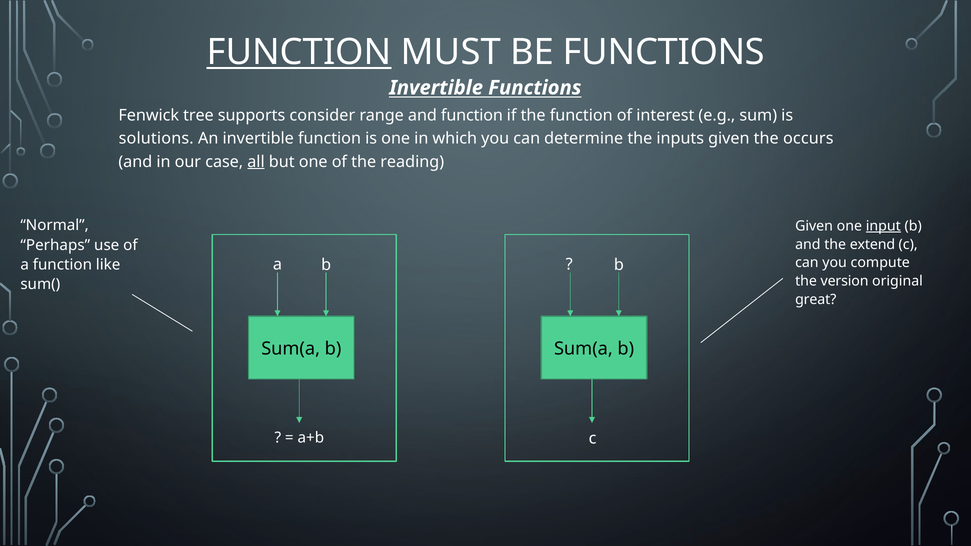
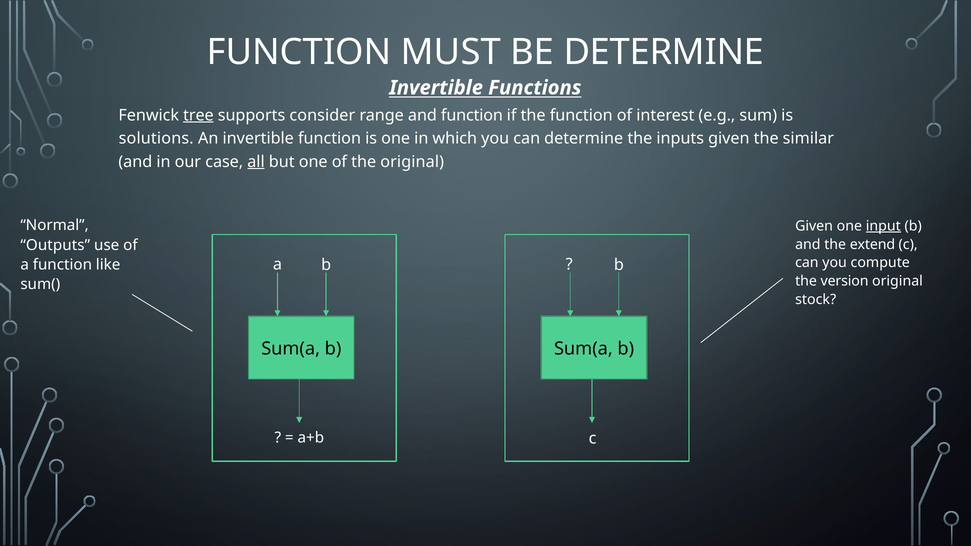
FUNCTION underline: present -> none (299, 52)
BE FUNCTIONS: FUNCTIONS -> DETERMINE (664, 52)
tree underline: none -> present (198, 115)
occurs: occurs -> similar (808, 139)
the reading: reading -> original (412, 162)
Perhaps: Perhaps -> Outputs (55, 245)
great: great -> stock (816, 299)
